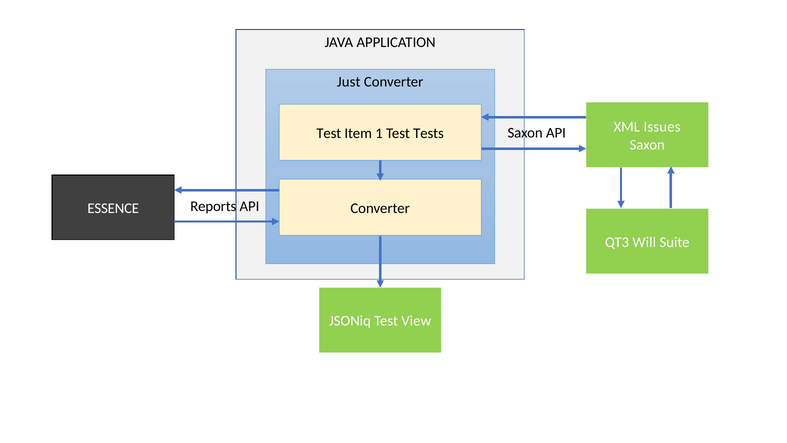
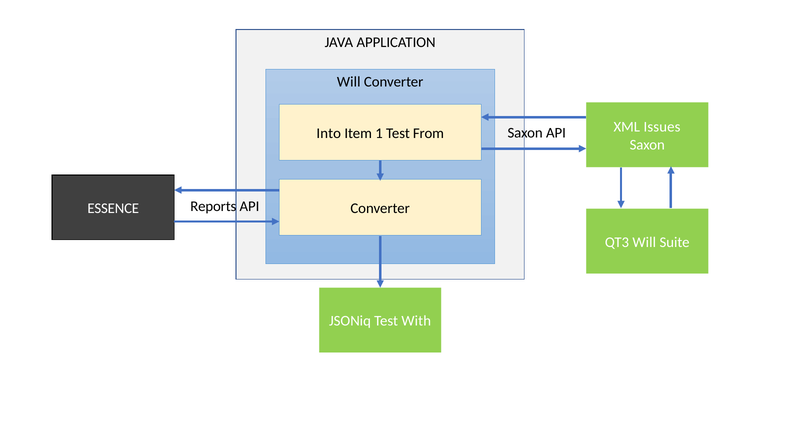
Just: Just -> Will (349, 82)
Test: Test -> Into (329, 133)
Tests: Tests -> From (429, 133)
View: View -> With (416, 321)
